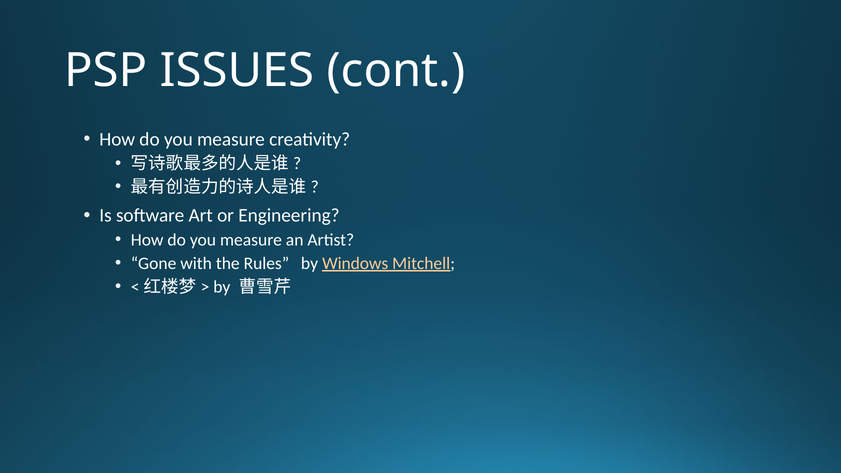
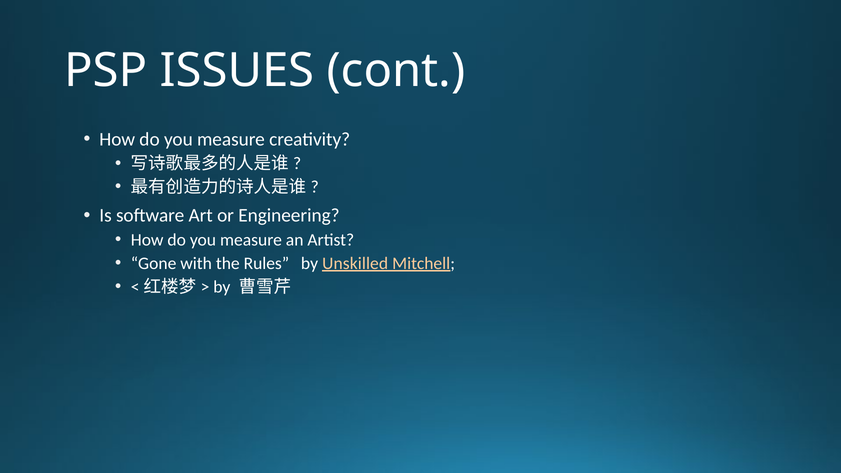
Windows: Windows -> Unskilled (355, 263)
